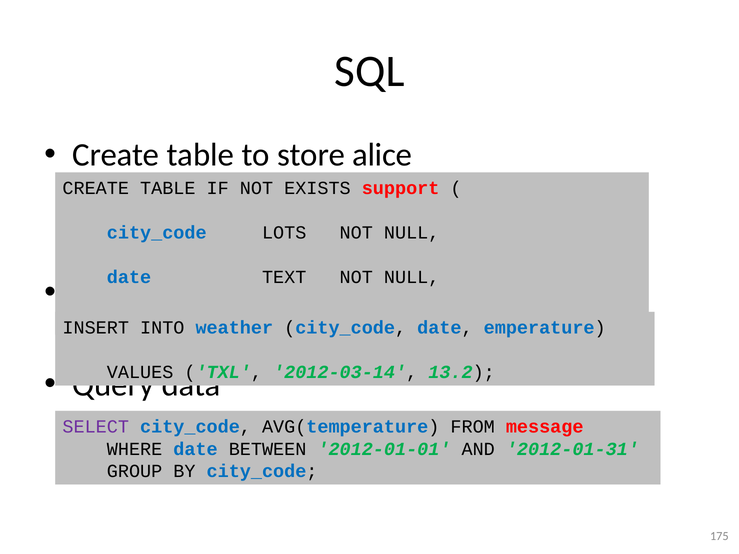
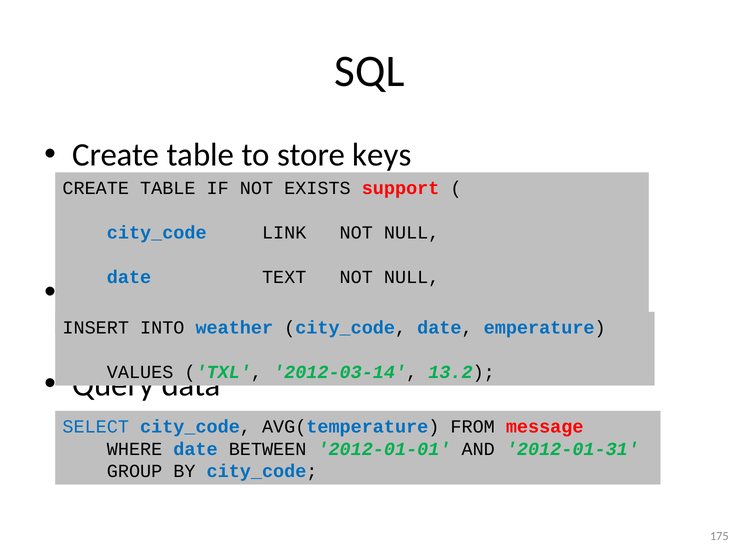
alice: alice -> keys (382, 155)
LOTS: LOTS -> LINK (284, 233)
SELECT colour: purple -> blue (96, 427)
